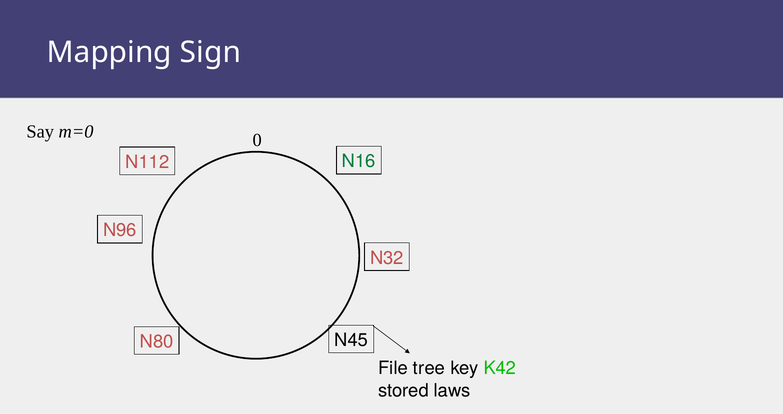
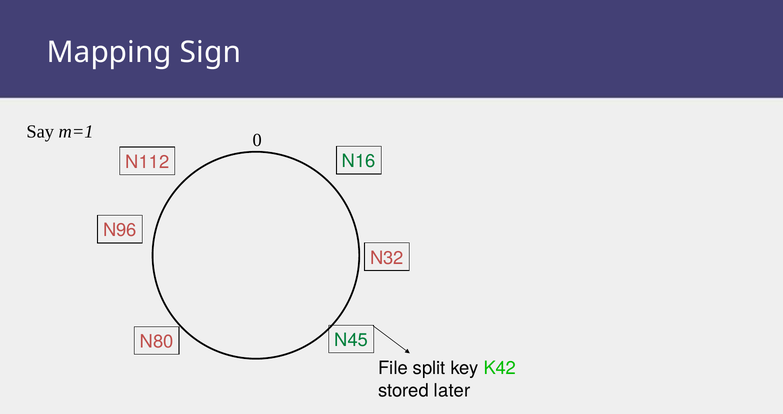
m=0: m=0 -> m=1 (76, 132)
N45 colour: black -> green (351, 340)
tree: tree -> split (429, 368)
laws: laws -> later (452, 390)
